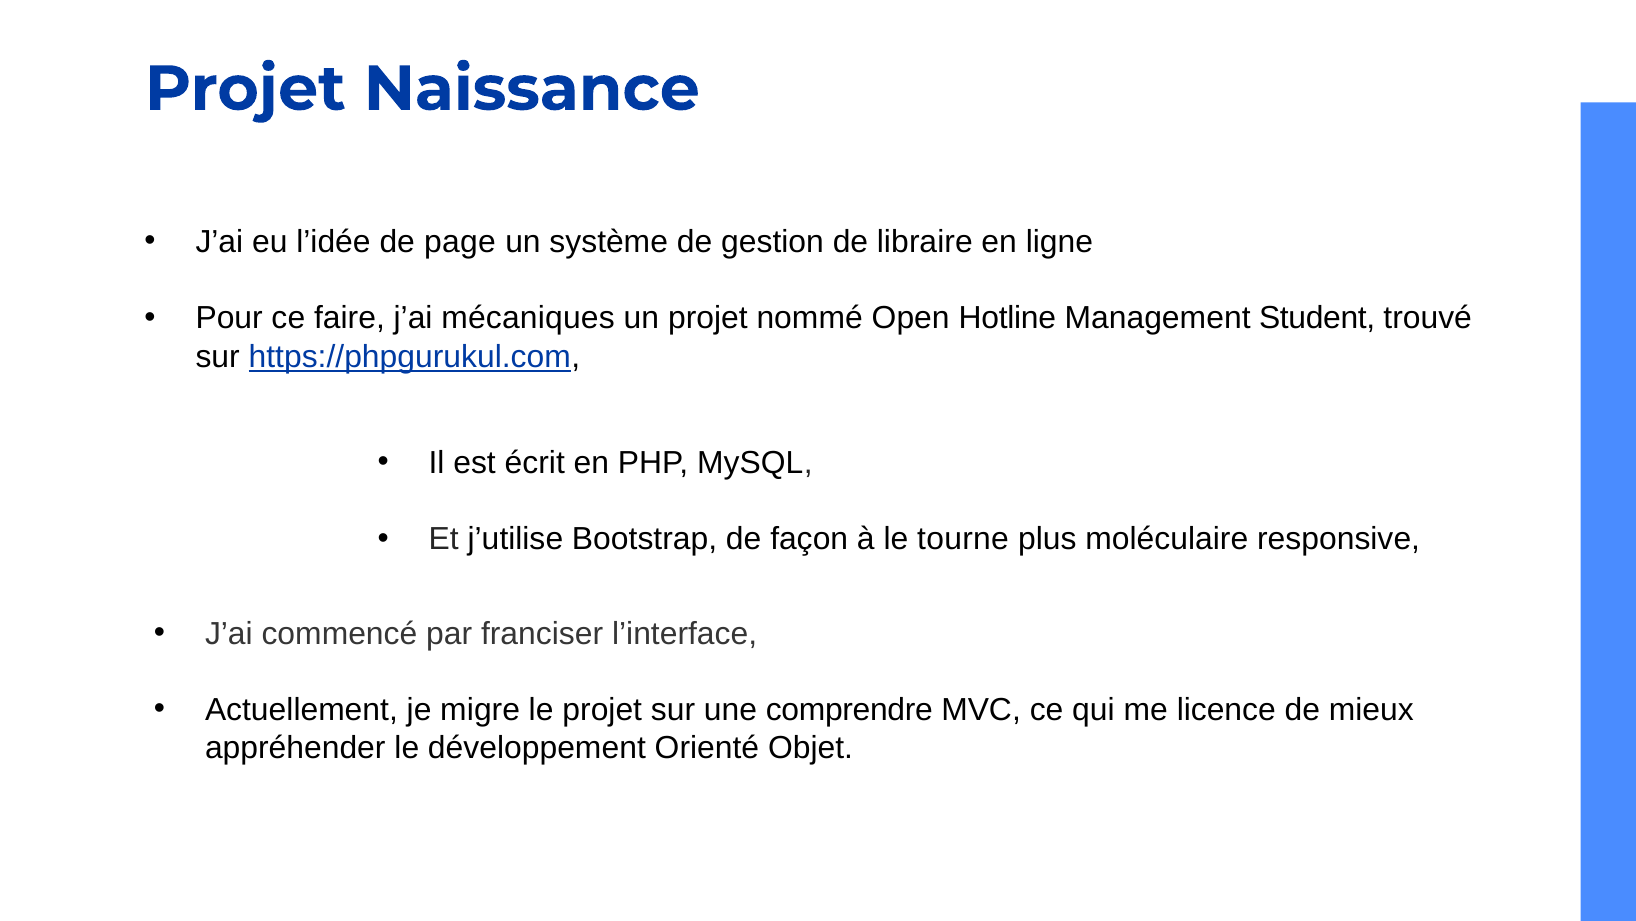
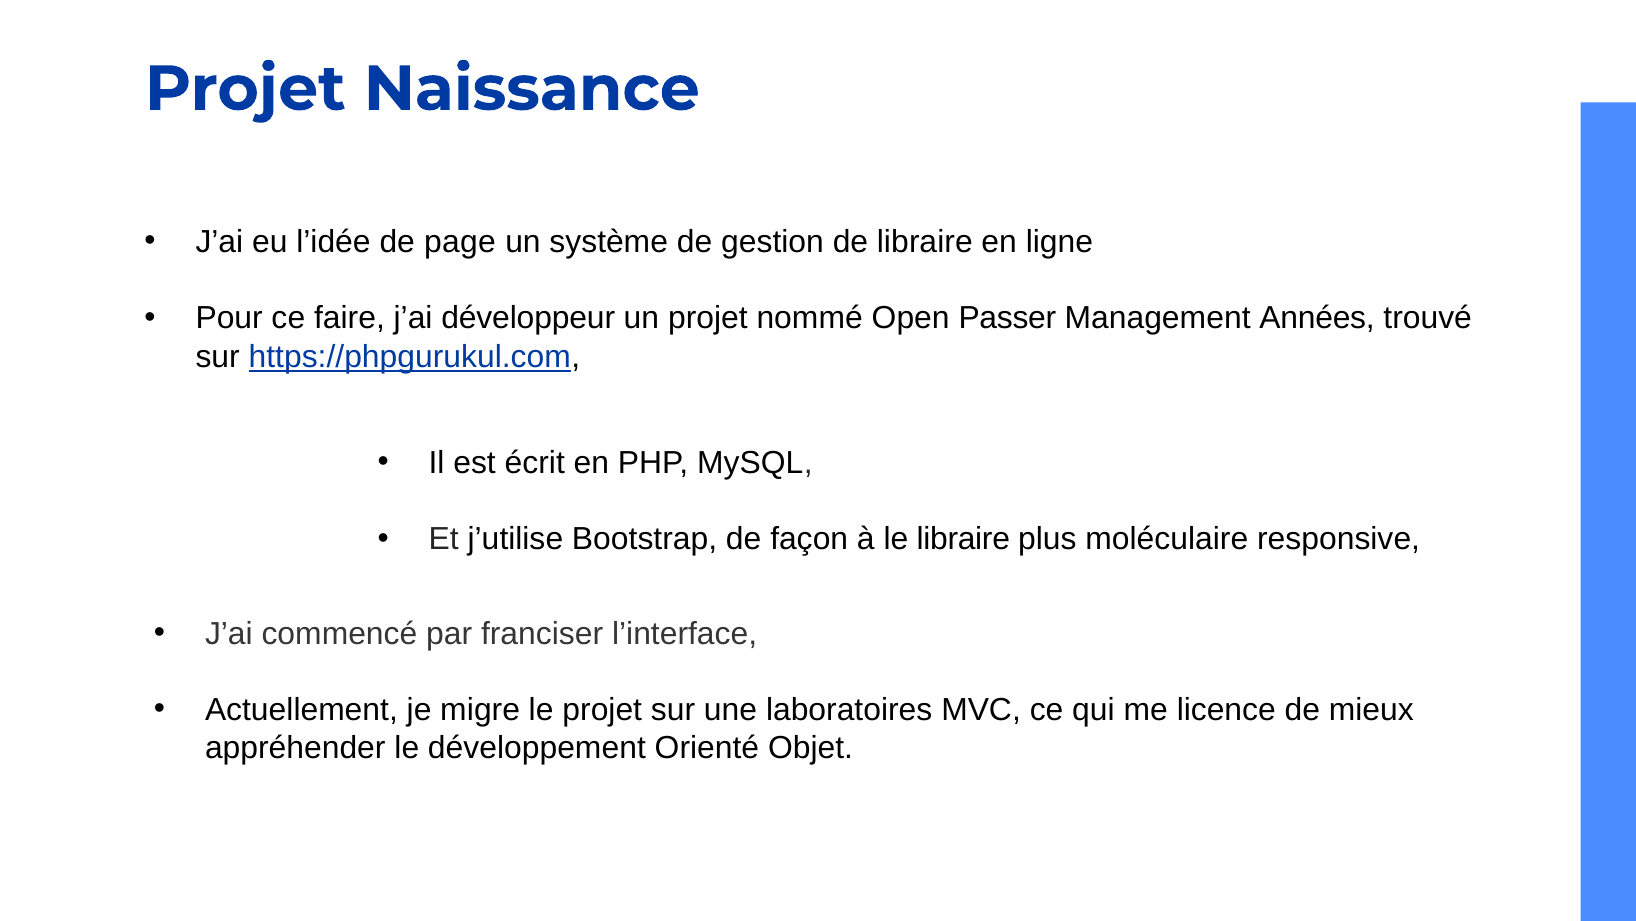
mécaniques: mécaniques -> développeur (528, 318)
Hotline: Hotline -> Passer (1007, 318)
Student: Student -> Années (1317, 318)
le tourne: tourne -> libraire (963, 539)
comprendre: comprendre -> laboratoires (849, 710)
